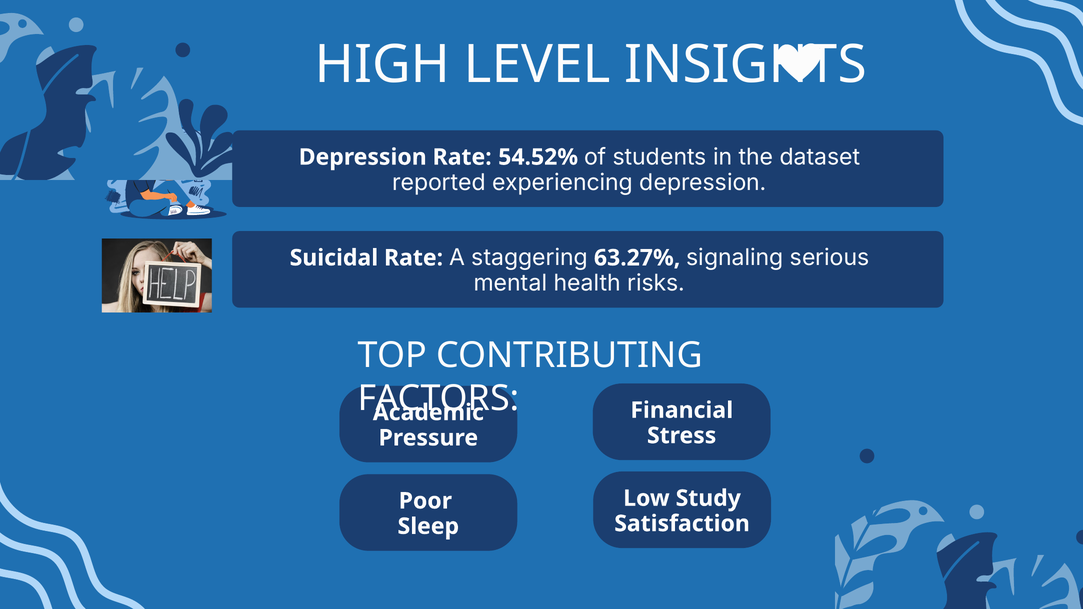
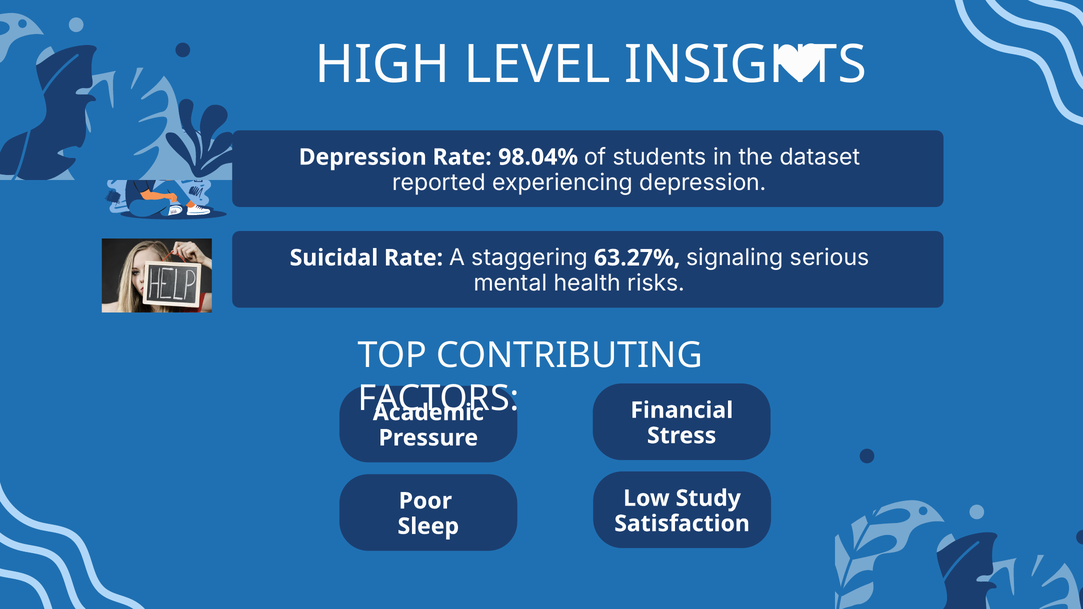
54.52%: 54.52% -> 98.04% (538, 157)
